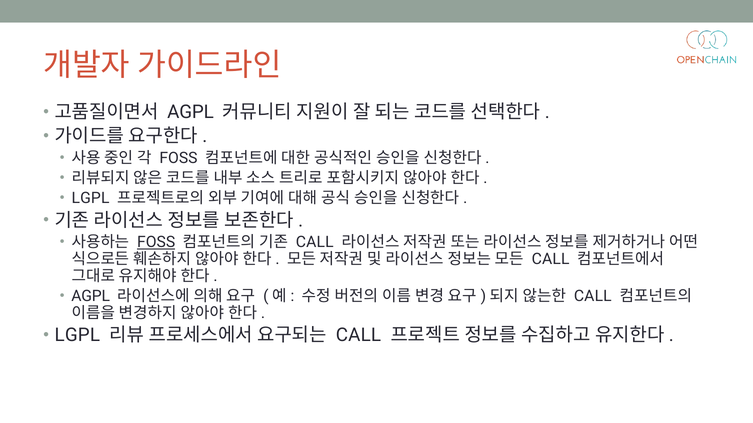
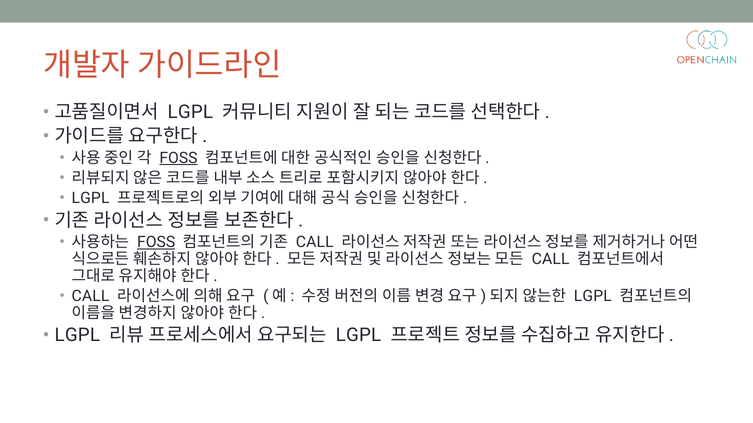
AGPL: AGPL -> LGPL (190, 112)
FOSS underline: none -> present (178, 158)
AGPL: AGPL -> CALL (90, 296)
CALL: CALL -> LGPL (593, 296)
CALL: CALL -> LGPL (358, 336)
